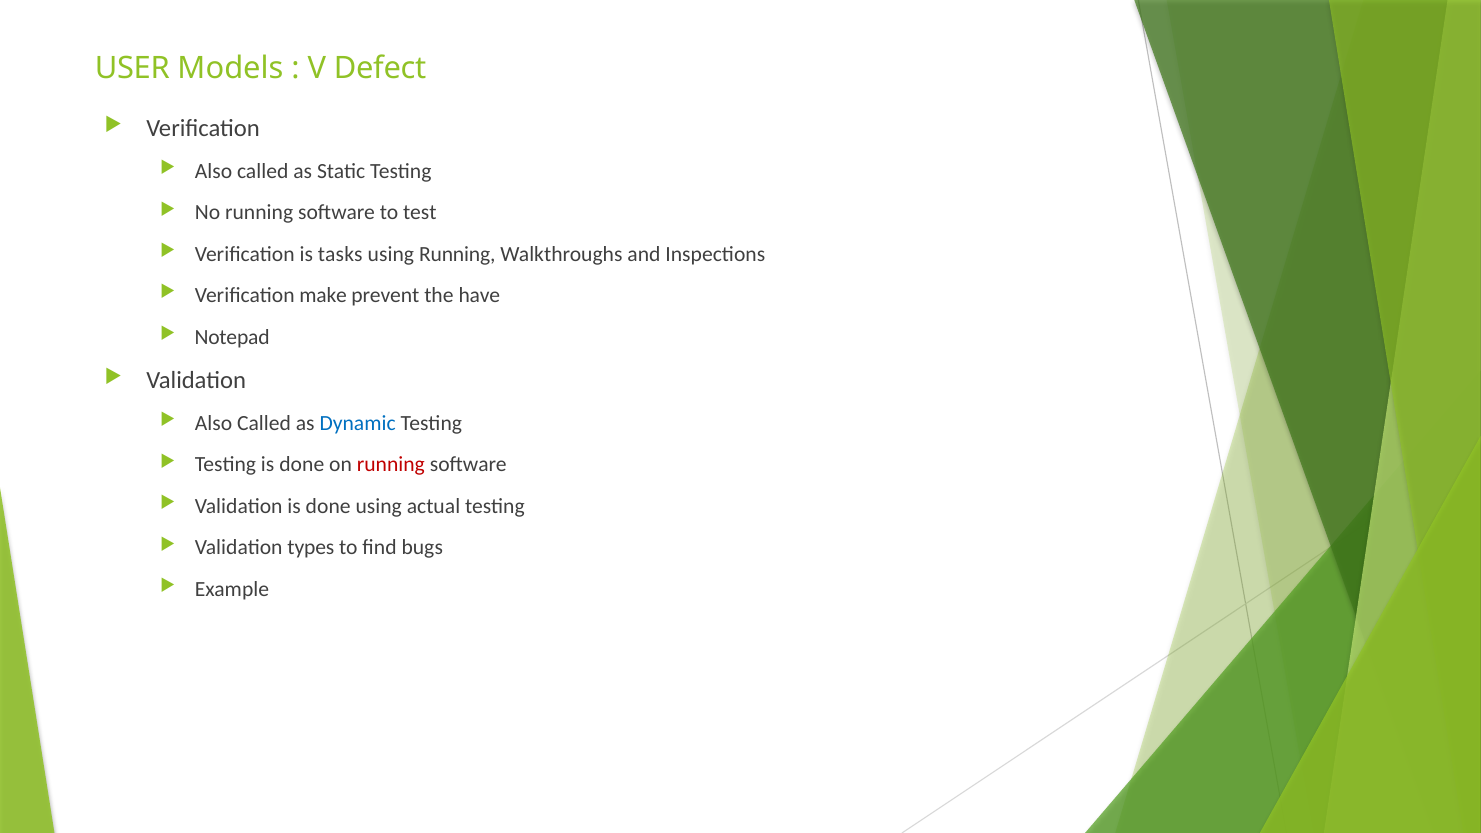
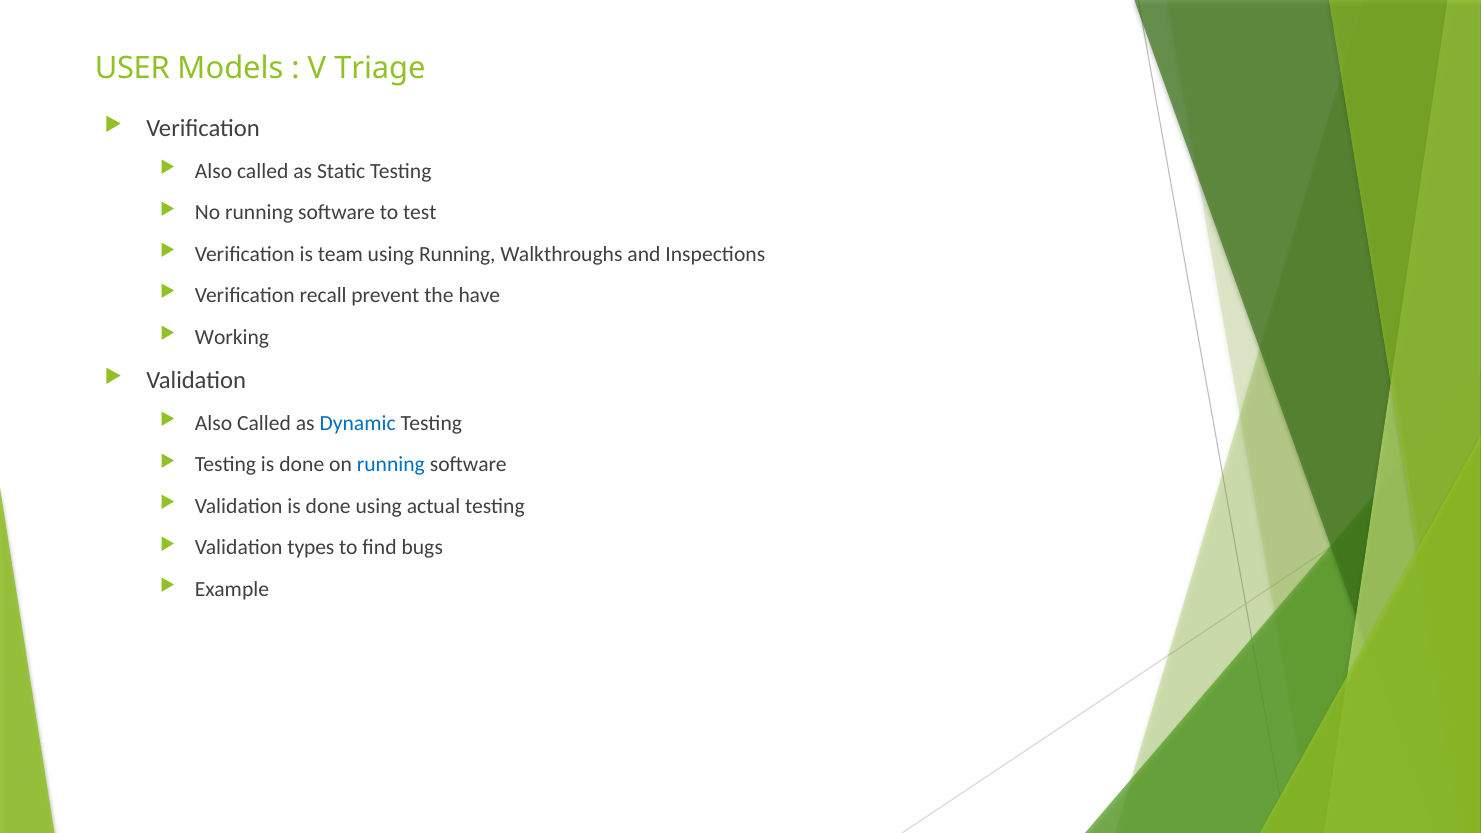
Defect: Defect -> Triage (380, 68)
tasks: tasks -> team (340, 254)
make: make -> recall (323, 296)
Notepad: Notepad -> Working (232, 337)
running colour: red -> blue (391, 465)
